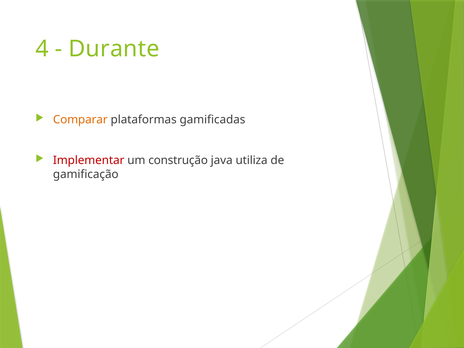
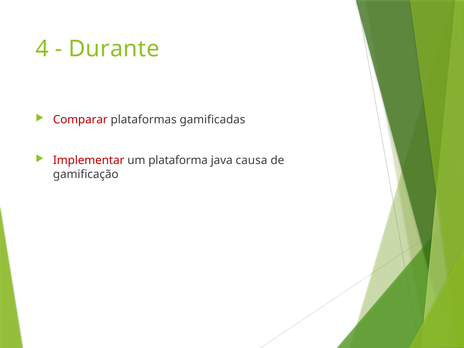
Comparar colour: orange -> red (80, 120)
construção: construção -> plataforma (178, 160)
utiliza: utiliza -> causa (251, 160)
